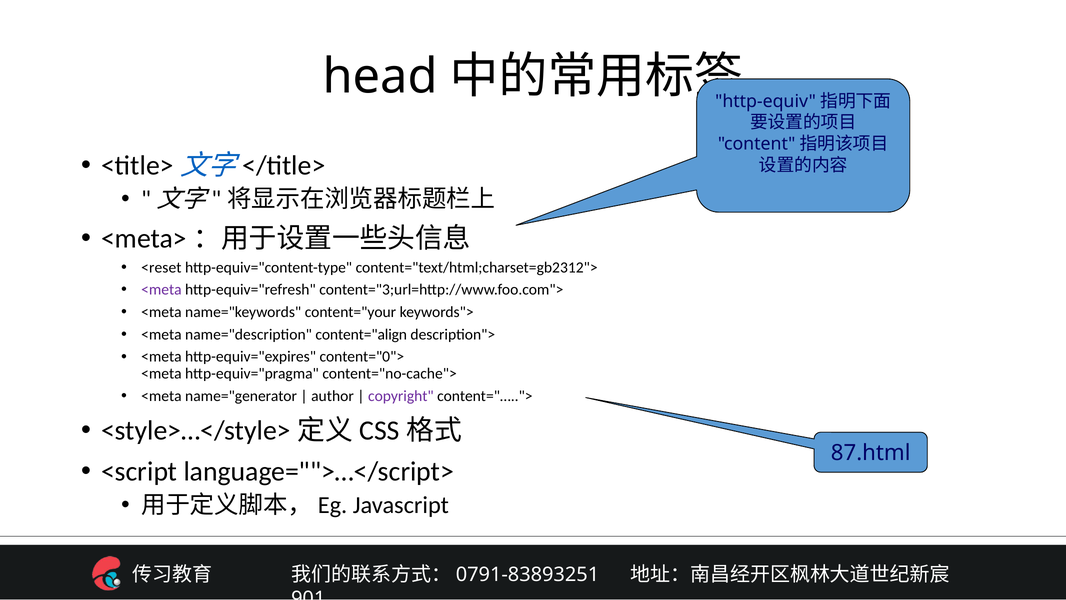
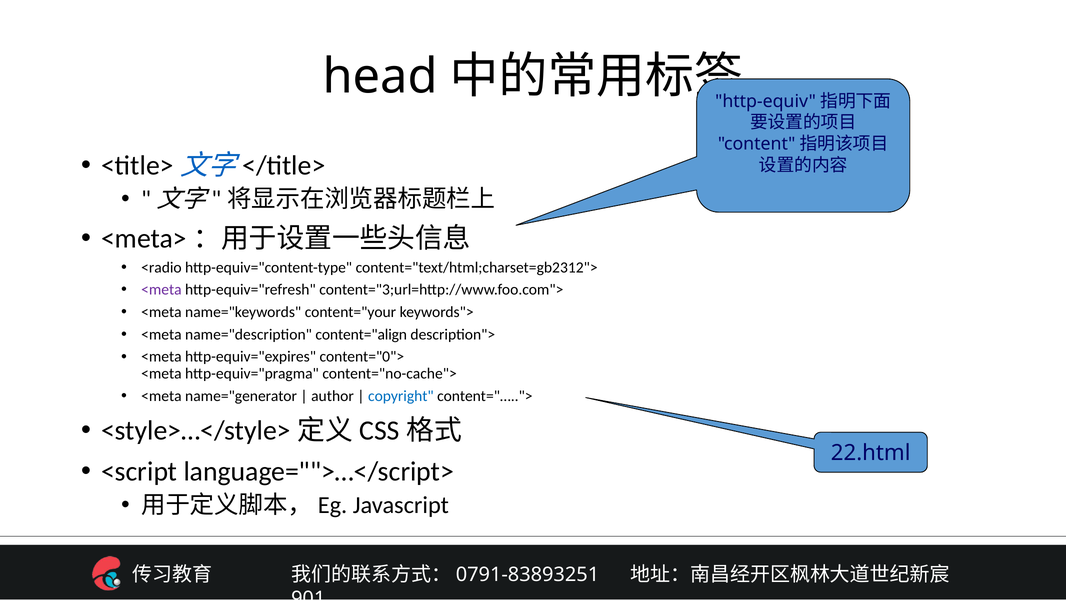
<reset: <reset -> <radio (161, 267)
copyright colour: purple -> blue (401, 396)
87.html: 87.html -> 22.html (871, 453)
